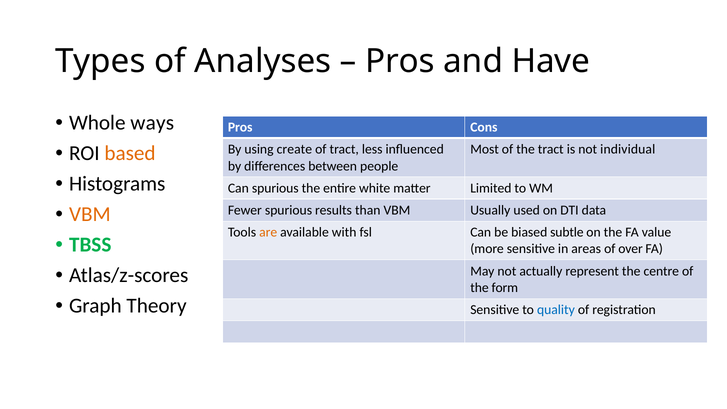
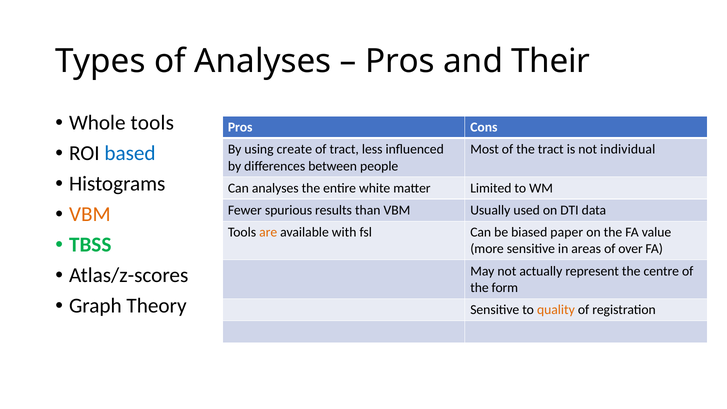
Have: Have -> Their (551, 61)
Whole ways: ways -> tools (152, 123)
based colour: orange -> blue (130, 153)
Can spurious: spurious -> analyses (275, 188)
subtle: subtle -> paper (567, 232)
quality colour: blue -> orange (556, 310)
